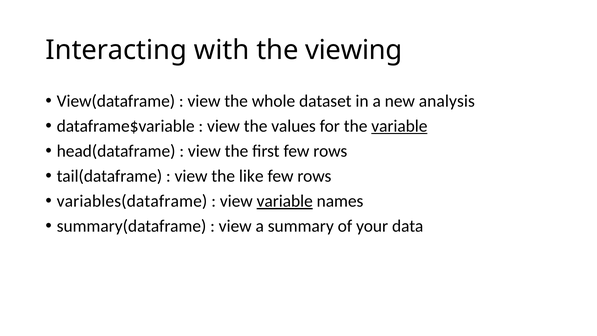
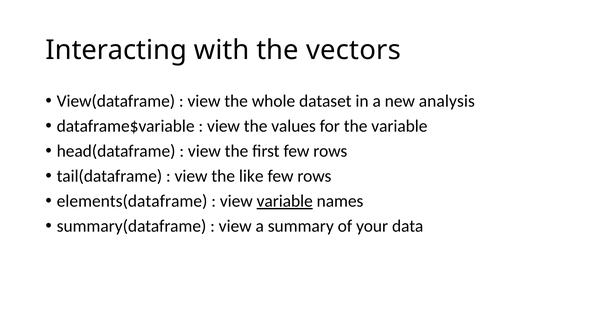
viewing: viewing -> vectors (353, 50)
variable underline: present -> none (399, 126)
variables(dataframe: variables(dataframe -> elements(dataframe (132, 201)
